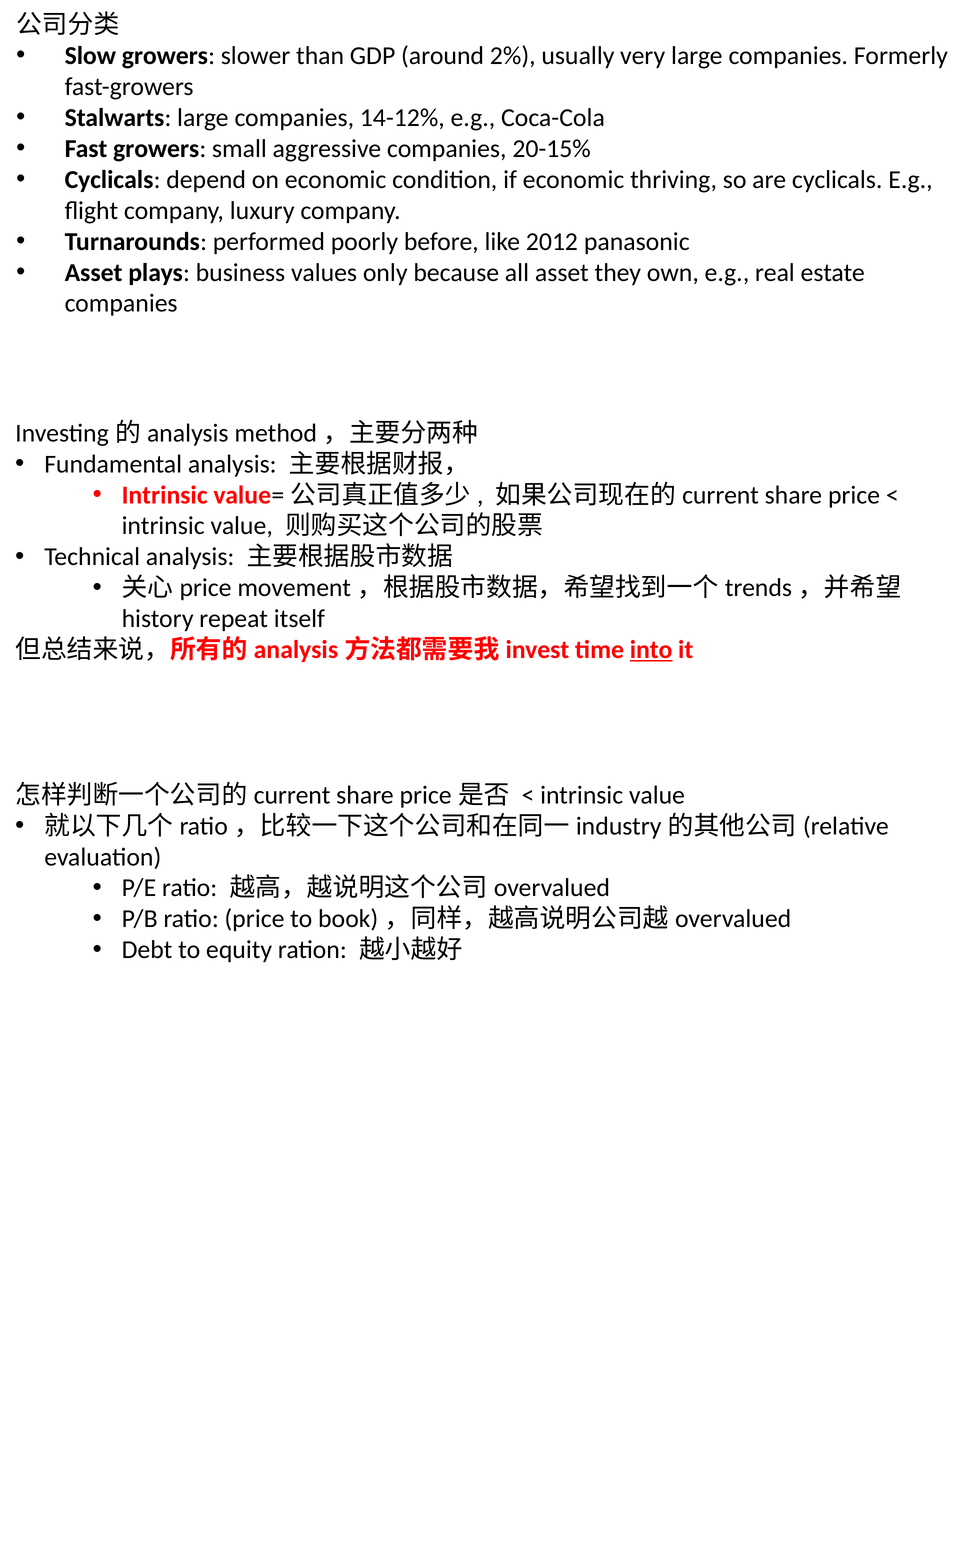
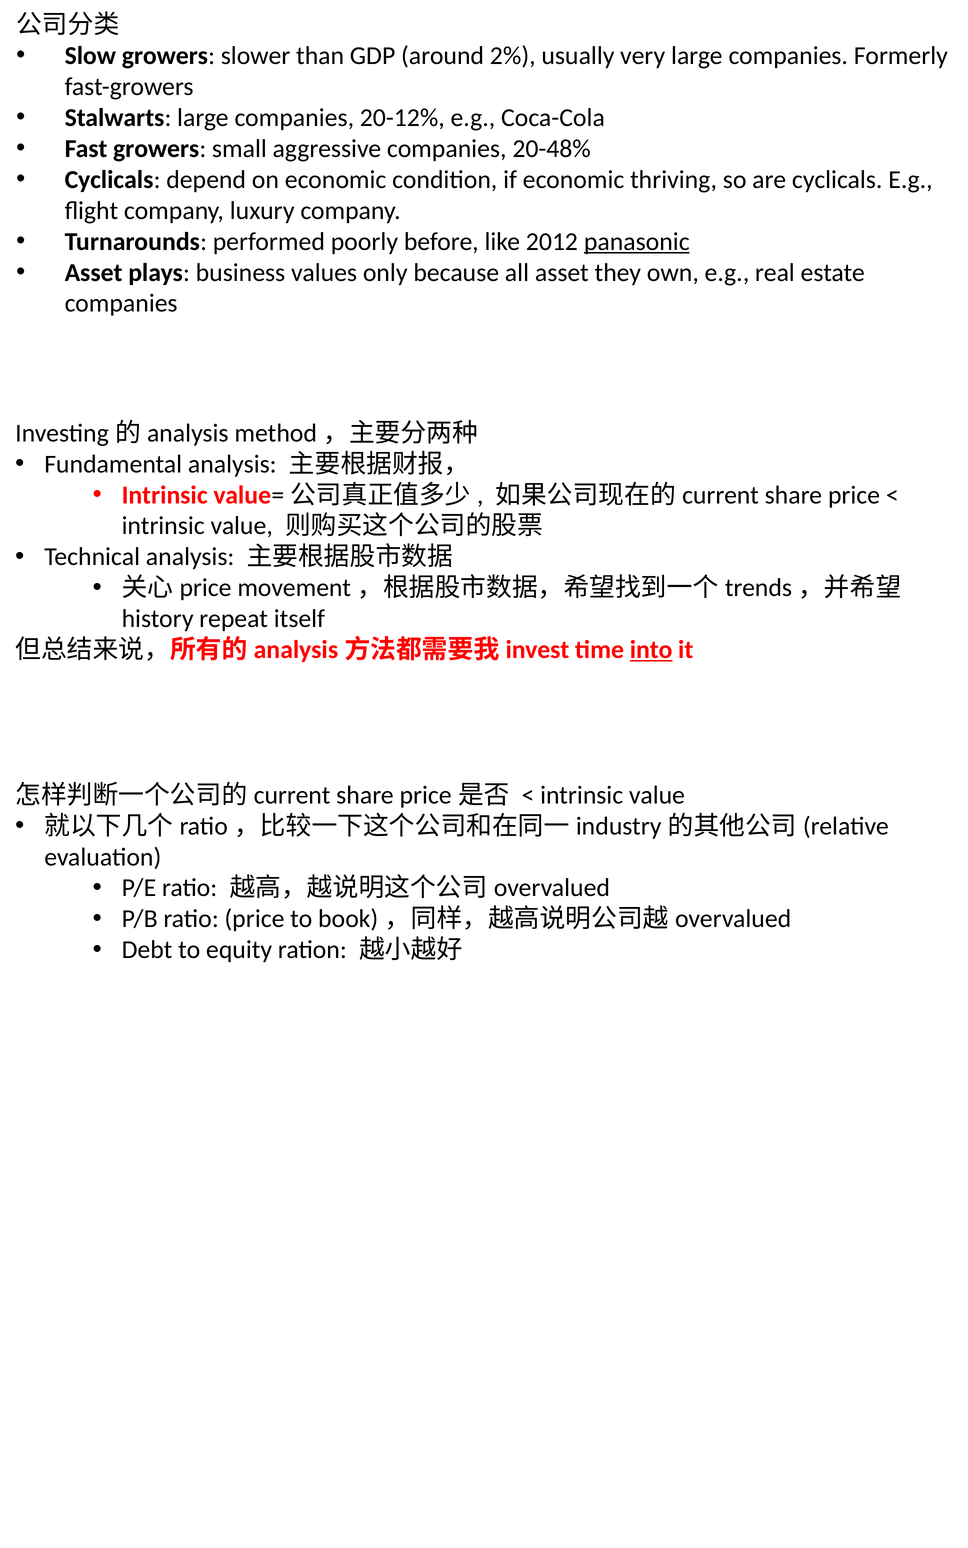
14-12%: 14-12% -> 20-12% (402, 118)
20-15%: 20-15% -> 20-48% (552, 149)
panasonic underline: none -> present (637, 242)
